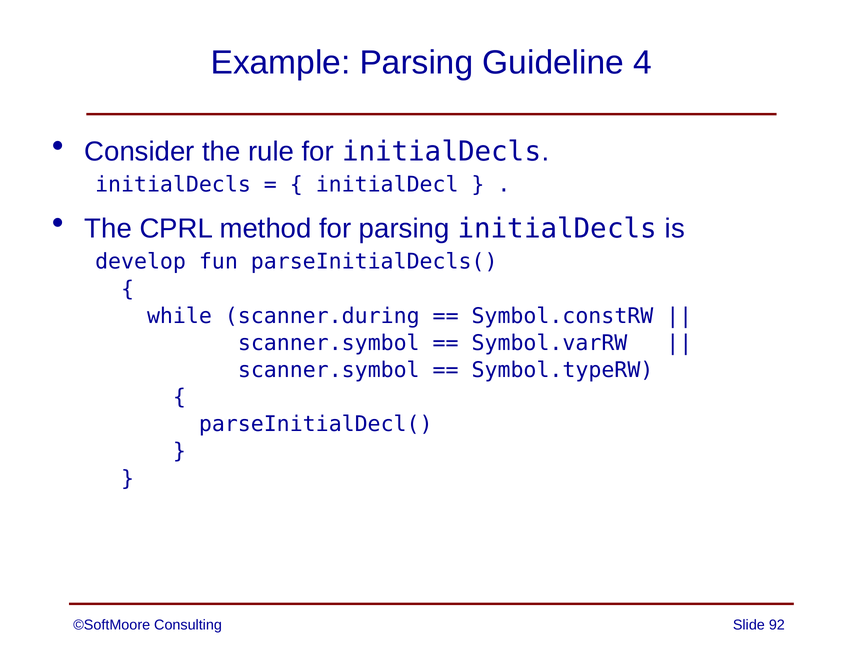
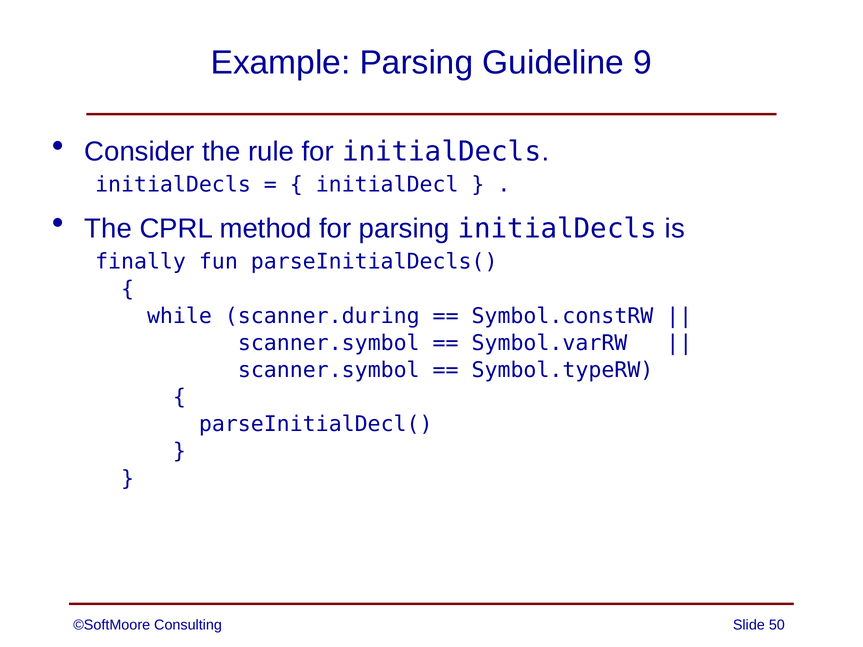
4: 4 -> 9 (642, 63)
develop: develop -> finally (141, 262)
92: 92 -> 50 (777, 625)
